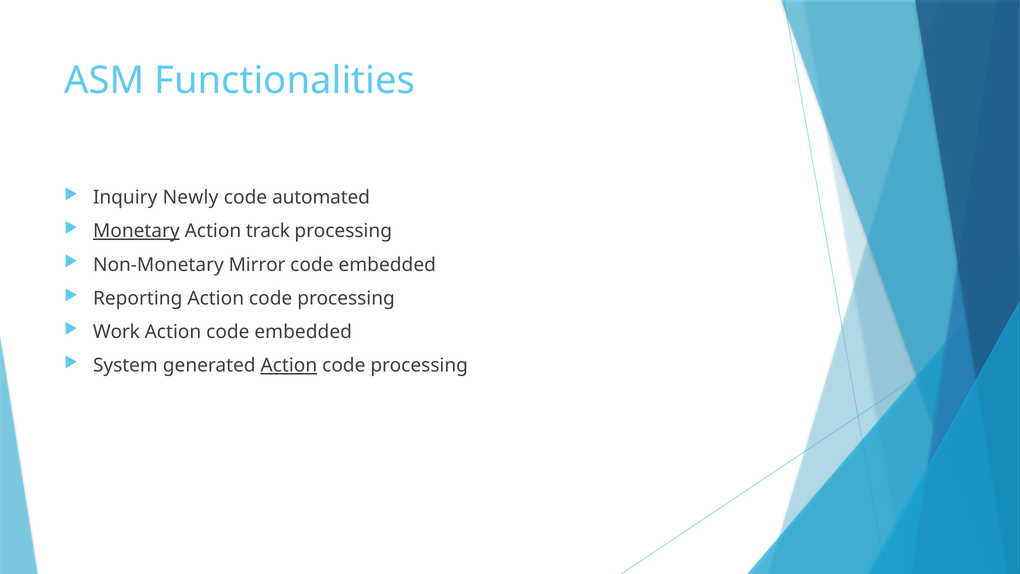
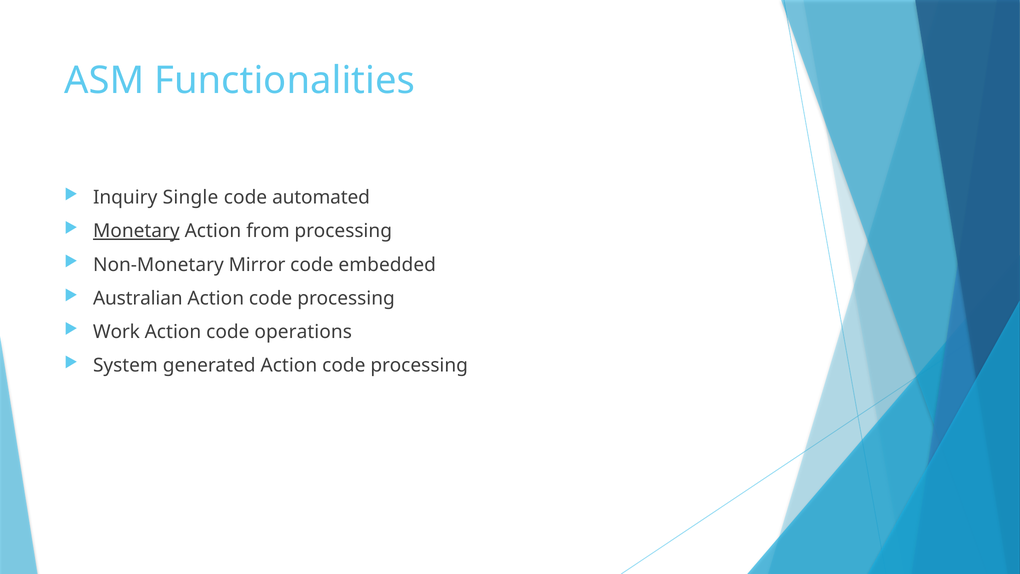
Newly: Newly -> Single (191, 197)
track: track -> from (268, 231)
Reporting: Reporting -> Australian (138, 298)
Action code embedded: embedded -> operations (303, 332)
Action underline: present -> none (289, 365)
